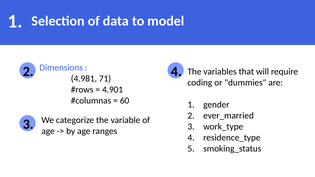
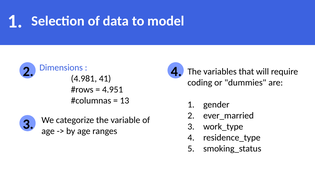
71: 71 -> 41 (105, 79)
4.901: 4.901 -> 4.951 (113, 90)
60: 60 -> 13 (125, 101)
